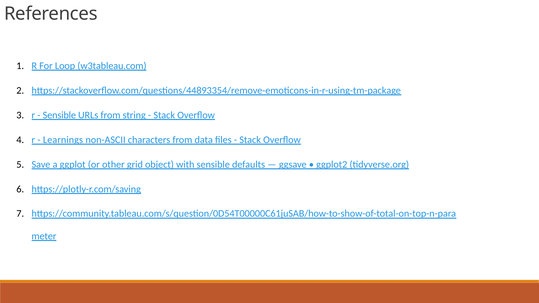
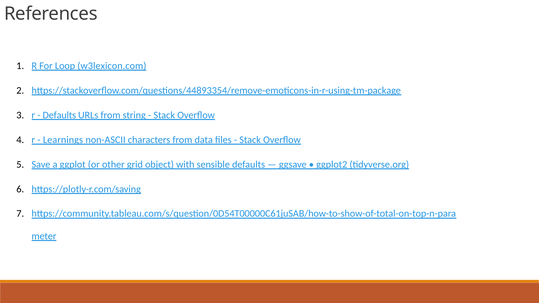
w3tableau.com: w3tableau.com -> w3lexicon.com (112, 66)
Sensible: Sensible -> Defaults (59, 115)
